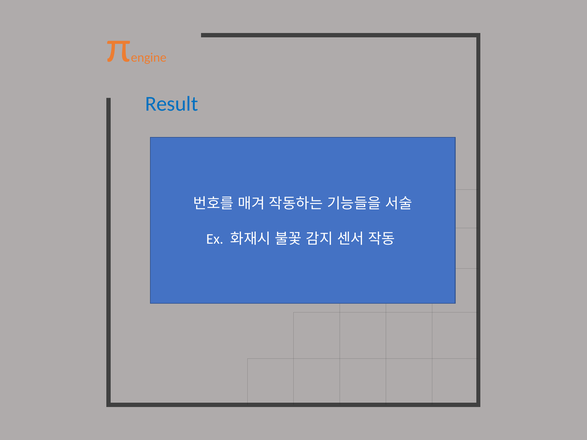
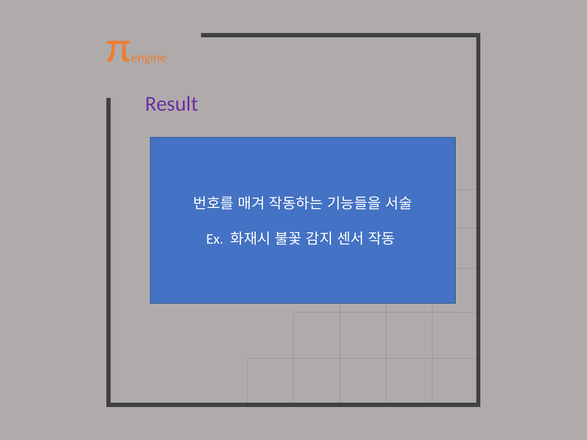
Result colour: blue -> purple (172, 104)
